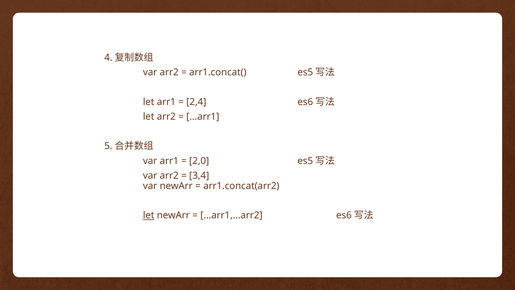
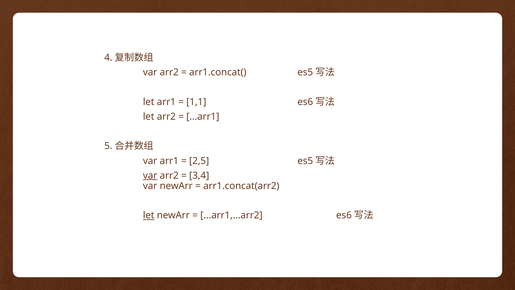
2,4: 2,4 -> 1,1 (196, 102)
2,0: 2,0 -> 2,5 (199, 161)
var underline: none -> present (150, 175)
